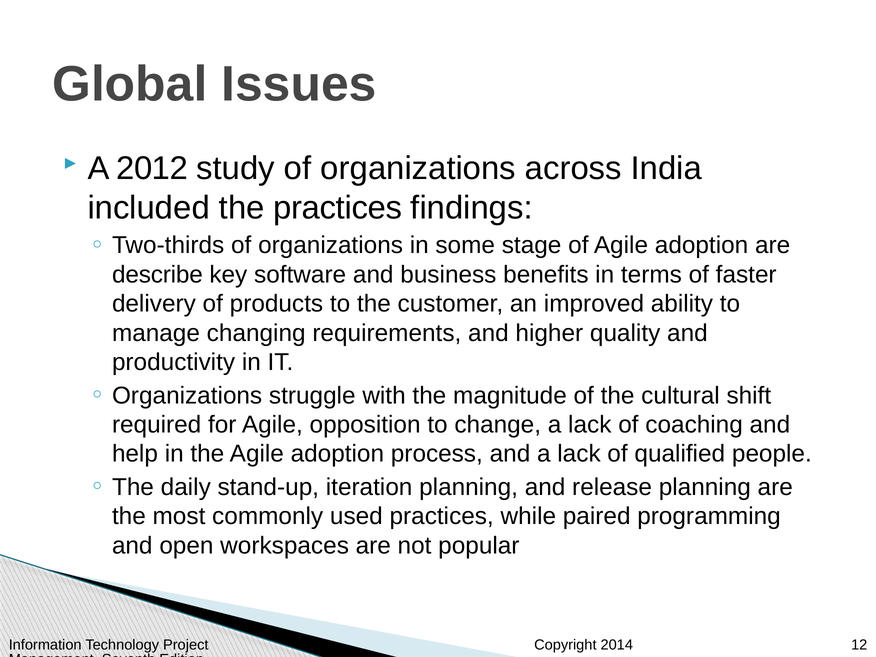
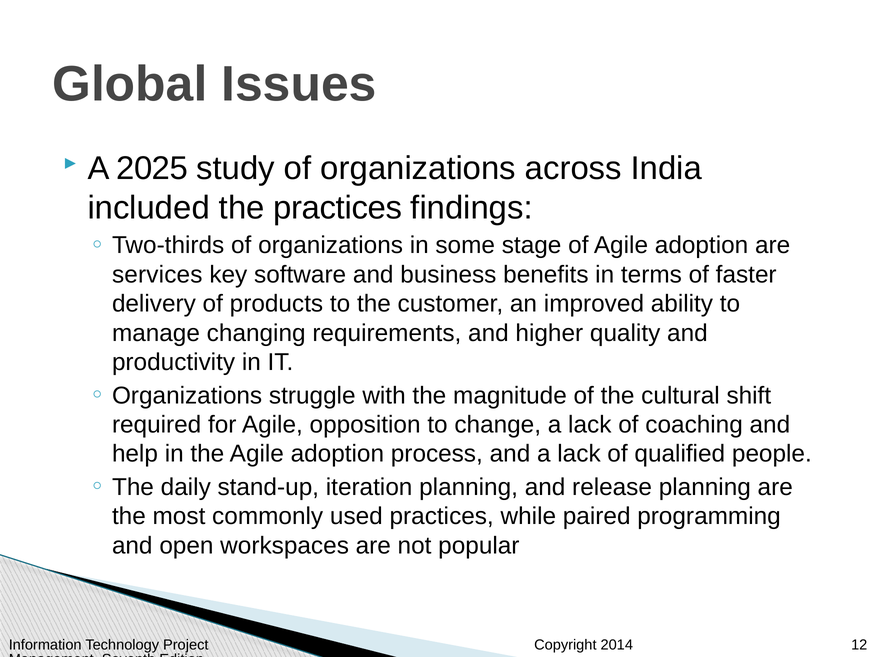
2012: 2012 -> 2025 (152, 168)
describe: describe -> services (157, 275)
